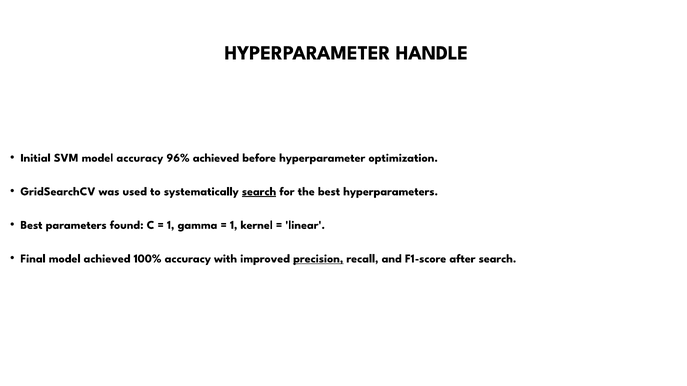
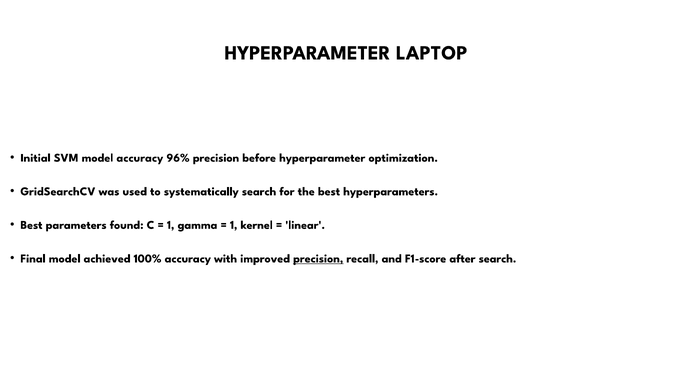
HANDLE: HANDLE -> LAPTOP (432, 53)
96% achieved: achieved -> precision (216, 158)
search underline: present -> none (259, 192)
